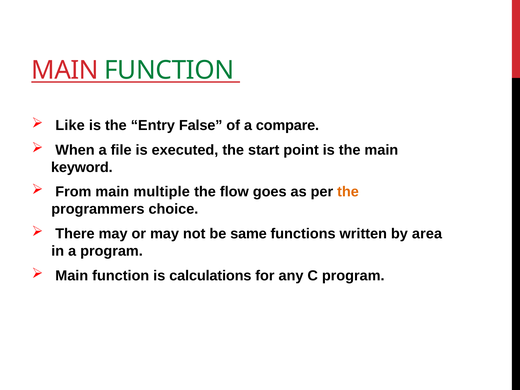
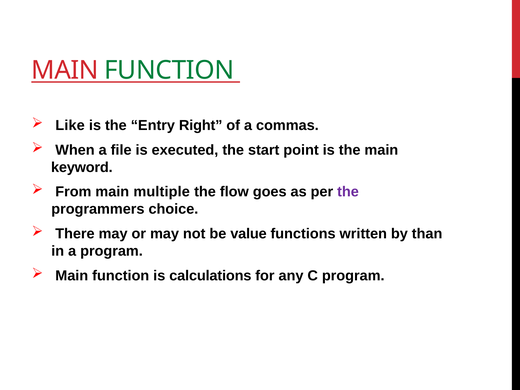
False: False -> Right (201, 125)
compare: compare -> commas (287, 125)
the colour: orange -> purple (348, 192)
same: same -> value (249, 234)
area: area -> than (427, 234)
